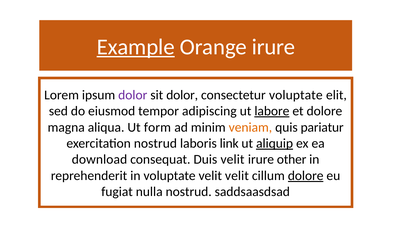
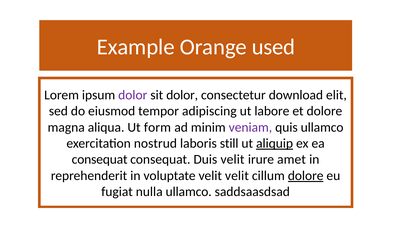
Example underline: present -> none (136, 47)
Orange irure: irure -> used (273, 47)
consectetur voluptate: voluptate -> download (296, 95)
labore underline: present -> none (272, 111)
veniam colour: orange -> purple (250, 127)
quis pariatur: pariatur -> ullamco (322, 127)
link: link -> still (229, 144)
download: download -> consequat (100, 160)
other: other -> amet (292, 160)
nulla nostrud: nostrud -> ullamco (189, 192)
